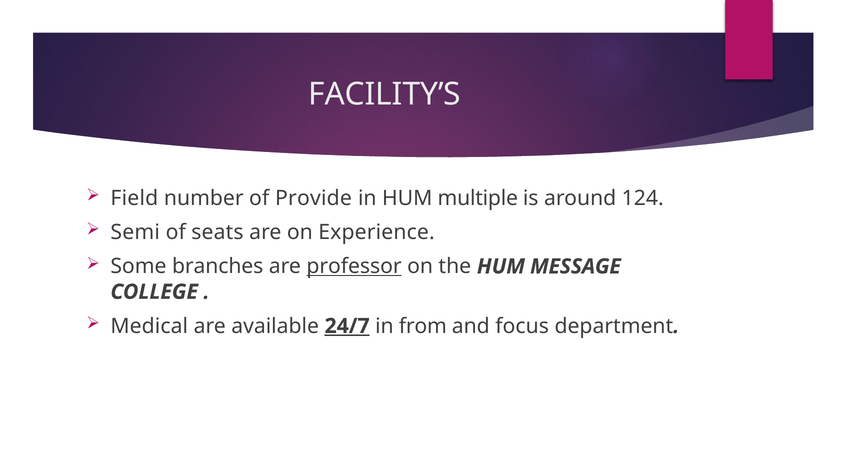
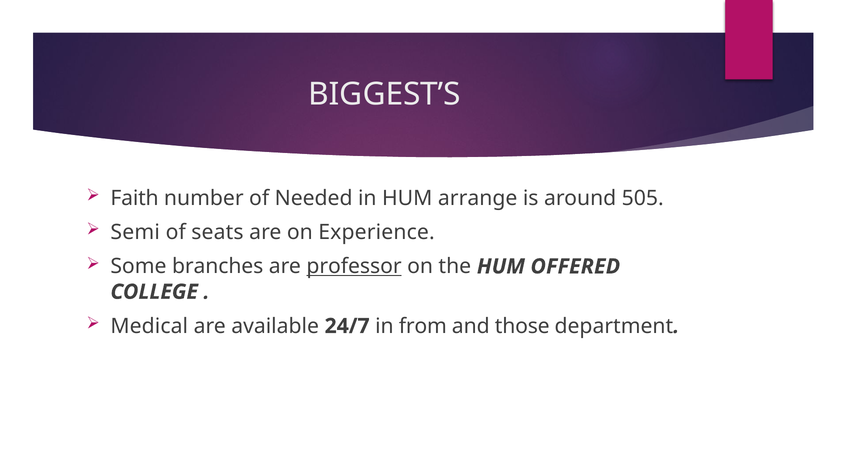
FACILITY’S: FACILITY’S -> BIGGEST’S (385, 94)
Field: Field -> Faith (135, 198)
Provide: Provide -> Needed (314, 198)
multiple: multiple -> arrange (478, 198)
124: 124 -> 505 (643, 198)
MESSAGE: MESSAGE -> OFFERED (575, 267)
24/7 underline: present -> none (347, 326)
focus: focus -> those (522, 326)
